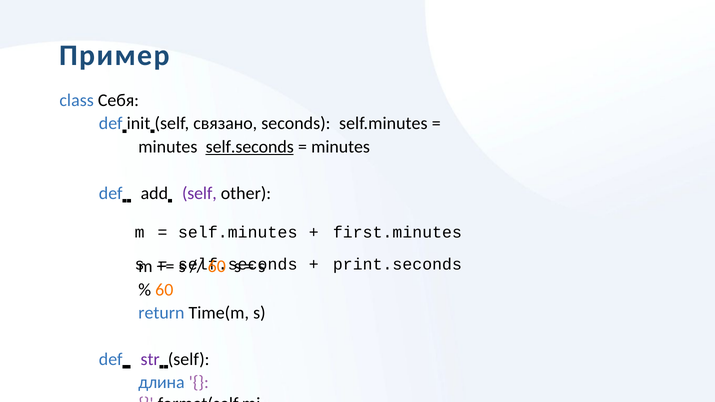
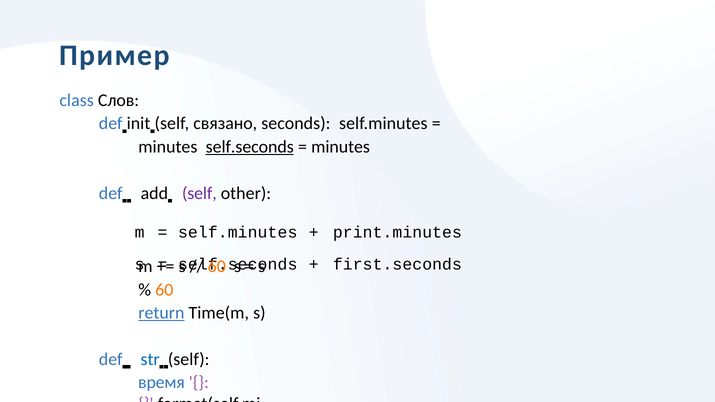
Себя: Себя -> Слов (119, 100)
first.minutes: first.minutes -> print.minutes (397, 232)
print.seconds: print.seconds -> first.seconds (397, 264)
return underline: none -> present (161, 313)
str colour: purple -> blue (150, 359)
длина: длина -> время (161, 382)
